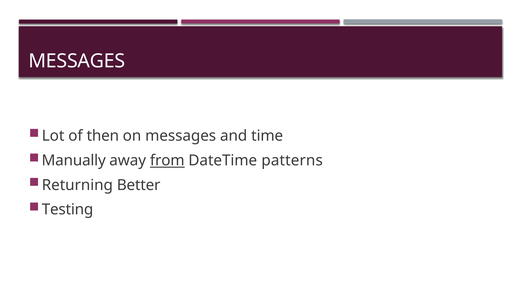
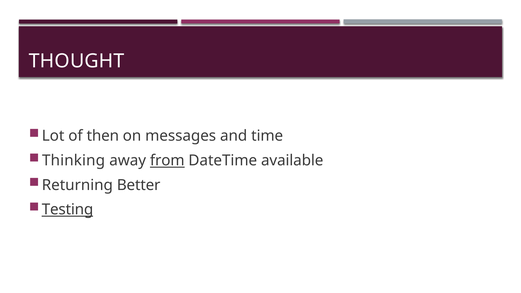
MESSAGES: MESSAGES -> THOUGHT (77, 61)
Manually: Manually -> Thinking (74, 161)
patterns: patterns -> available (292, 161)
Testing underline: none -> present (68, 210)
